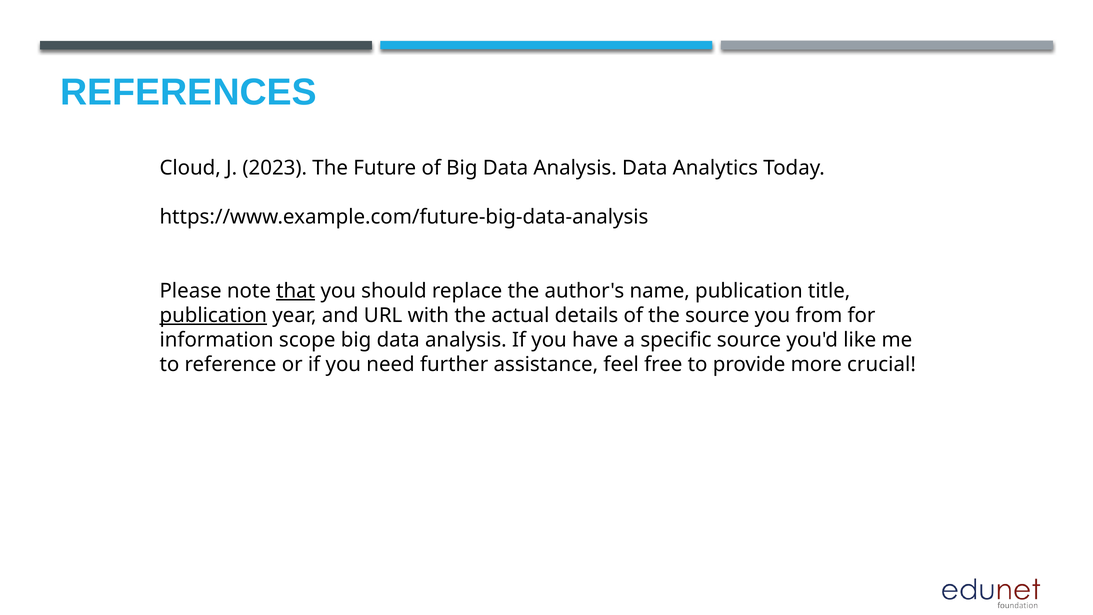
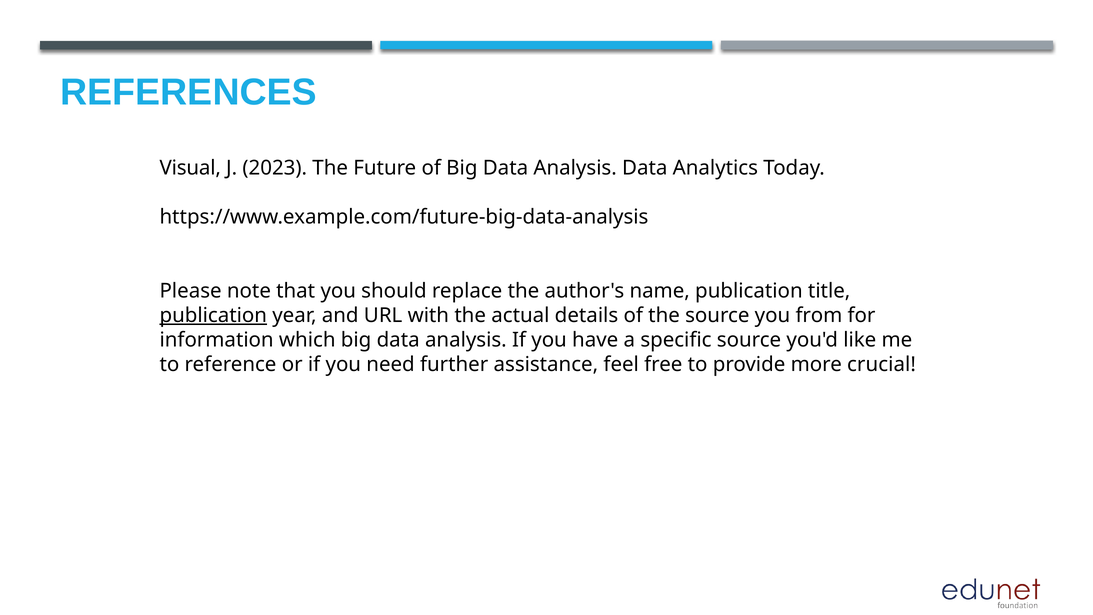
Cloud: Cloud -> Visual (190, 168)
that underline: present -> none (296, 291)
scope: scope -> which (307, 340)
